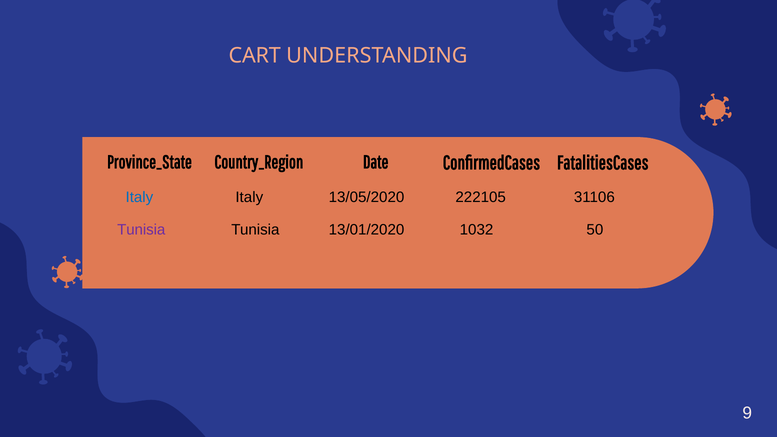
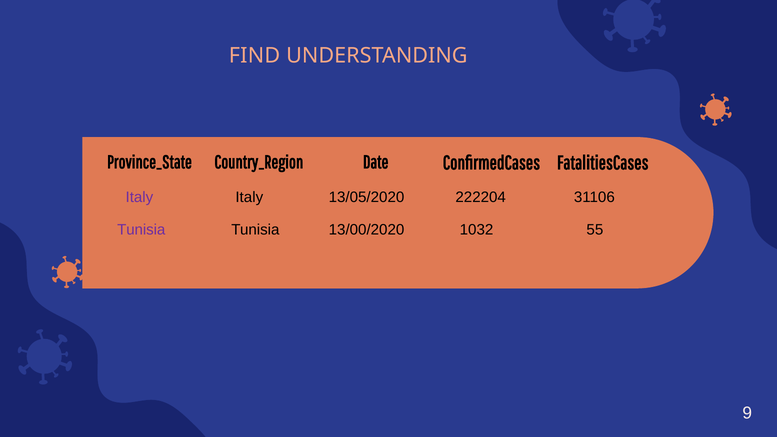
CART: CART -> FIND (254, 56)
Italy colour: blue -> purple (139, 197)
222105: 222105 -> 222204 (481, 197)
13/01/2020: 13/01/2020 -> 13/00/2020 (367, 230)
50: 50 -> 55 (595, 230)
